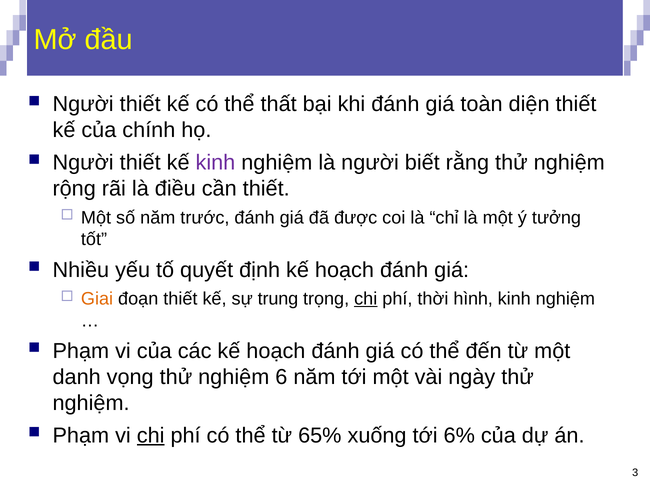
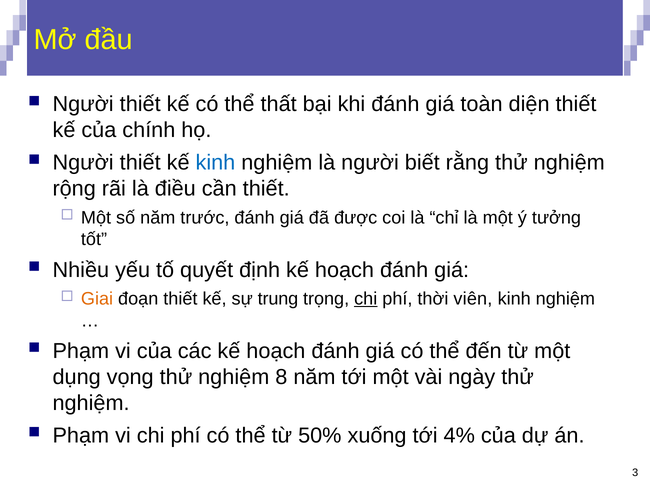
kinh colour: purple -> blue (215, 163)
hình: hình -> viên (473, 299)
danh: danh -> dụng (77, 377)
6: 6 -> 8 (281, 377)
chi underline: present -> none (151, 436)
65%: 65% -> 50% (320, 436)
6%: 6% -> 4% (459, 436)
